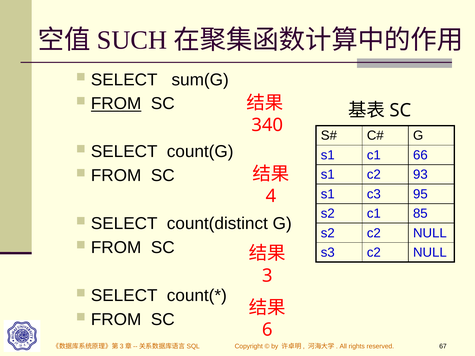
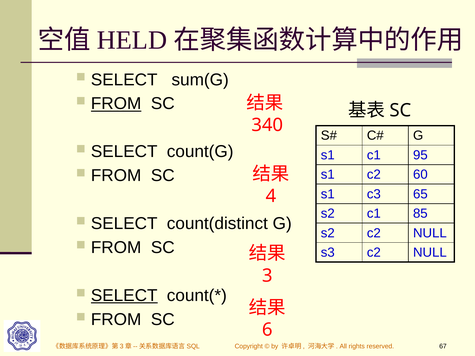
SUCH: SUCH -> HELD (132, 40)
66: 66 -> 95 (420, 155)
93: 93 -> 60 (420, 175)
95: 95 -> 65 (420, 194)
SELECT underline: none -> present (124, 296)
